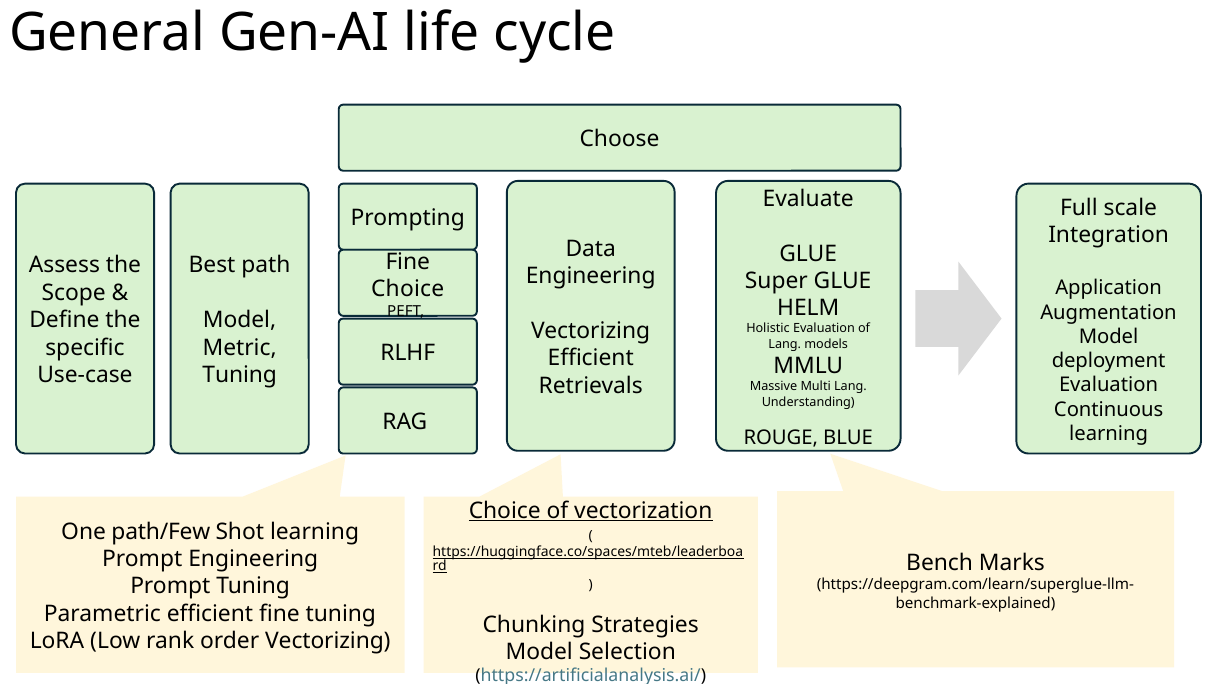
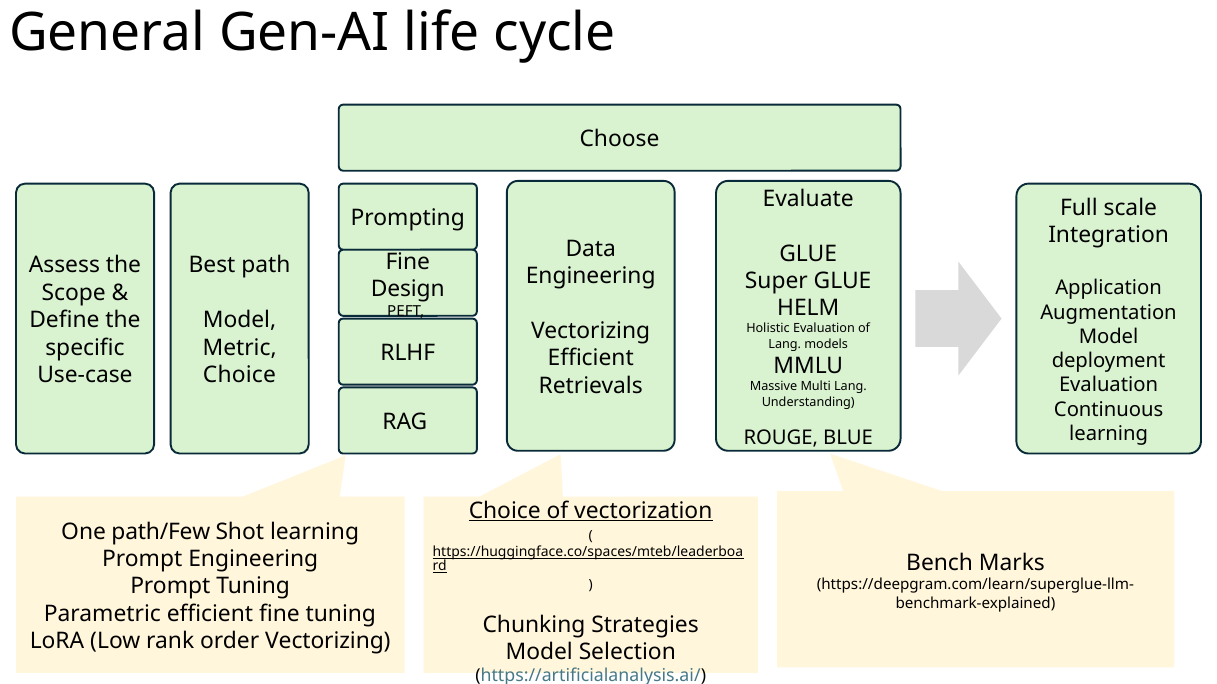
Choice: Choice -> Design (408, 289)
Tuning: Tuning -> Choice (239, 375)
